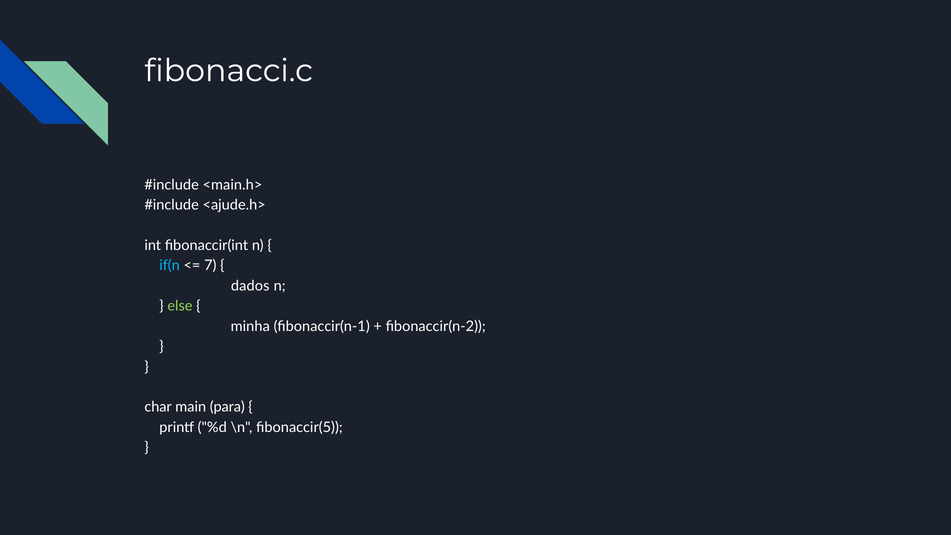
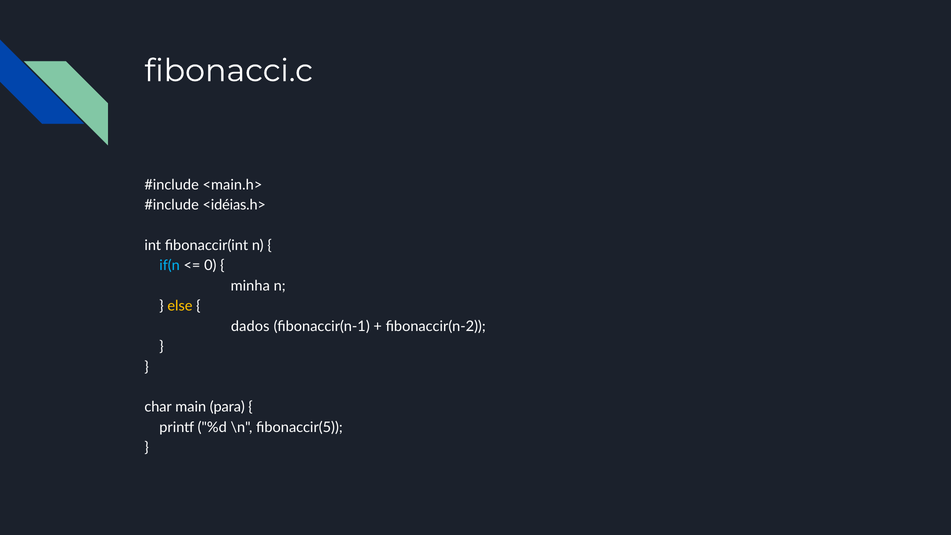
<ajude.h>: <ajude.h> -> <idéias.h> (234, 205)
7: 7 -> 0 (210, 266)
dados: dados -> minha (250, 286)
else colour: light green -> yellow (180, 306)
minha: minha -> dados (250, 326)
